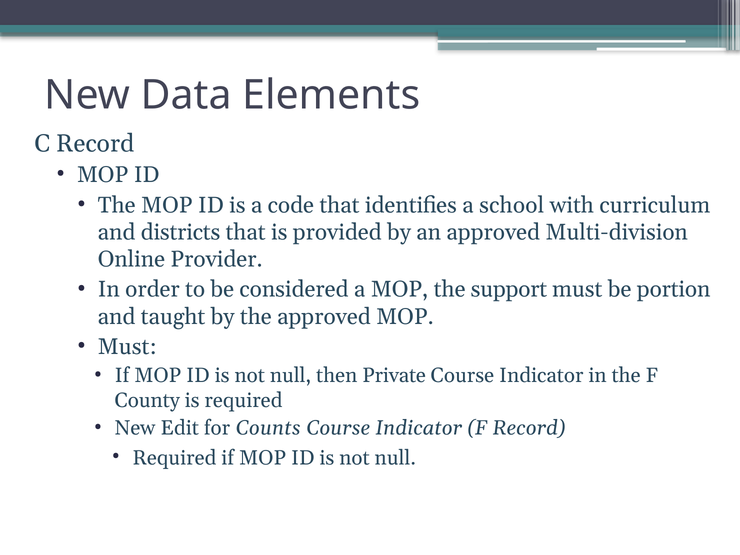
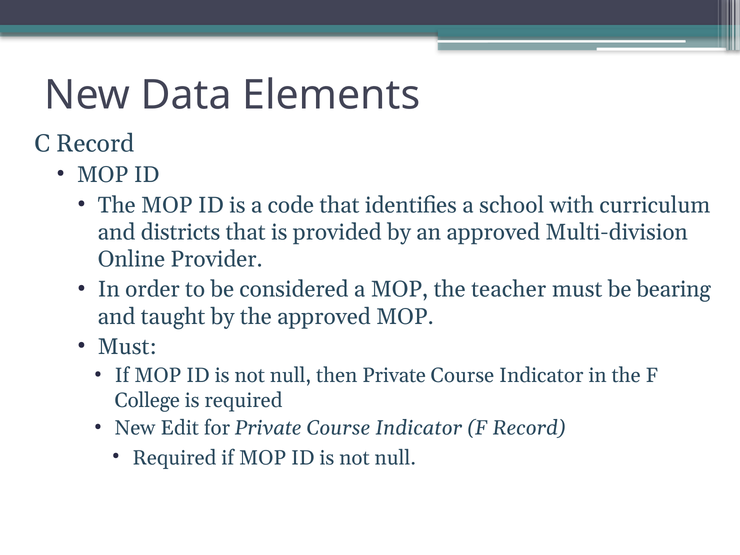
support: support -> teacher (509, 290)
portion: portion -> bearing (674, 290)
County: County -> College (147, 400)
for Counts: Counts -> Private (268, 428)
